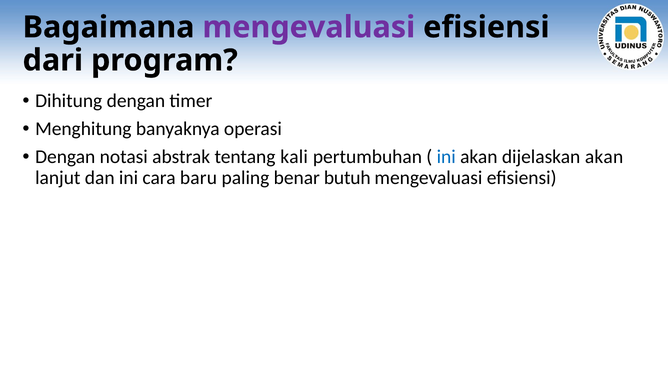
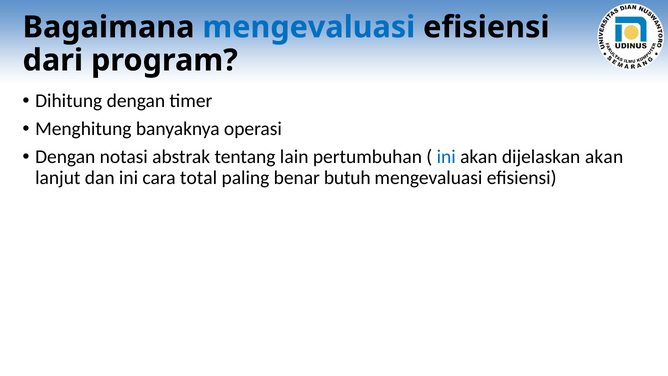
mengevaluasi colour: purple -> blue (309, 27)
kali: kali -> lain (294, 157)
baru: baru -> total (199, 178)
